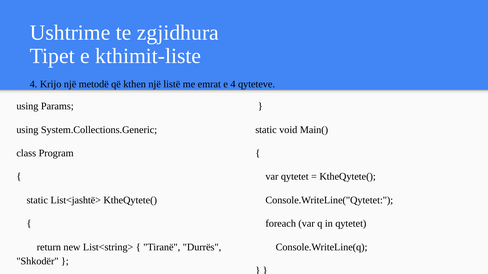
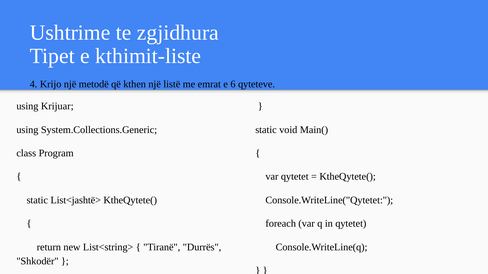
e 4: 4 -> 6 (233, 84)
Params: Params -> Krijuar (57, 106)
